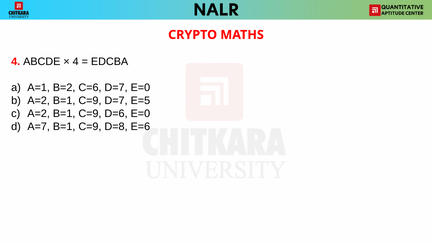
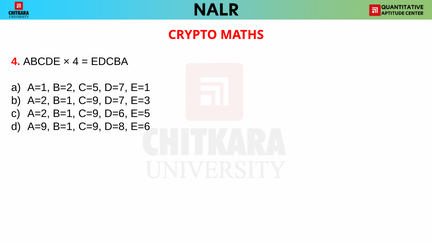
C=6: C=6 -> C=5 (90, 88)
D=7 E=0: E=0 -> E=1 (140, 88)
E=5: E=5 -> E=3 (140, 101)
D=6 E=0: E=0 -> E=5 (140, 114)
A=7: A=7 -> A=9 (39, 126)
